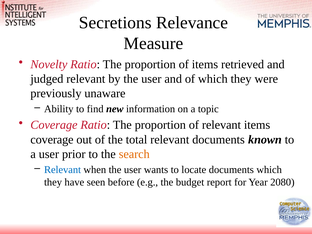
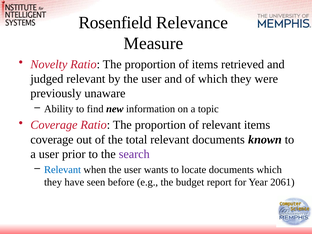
Secretions: Secretions -> Rosenfield (115, 23)
search colour: orange -> purple (134, 154)
2080: 2080 -> 2061 (282, 182)
